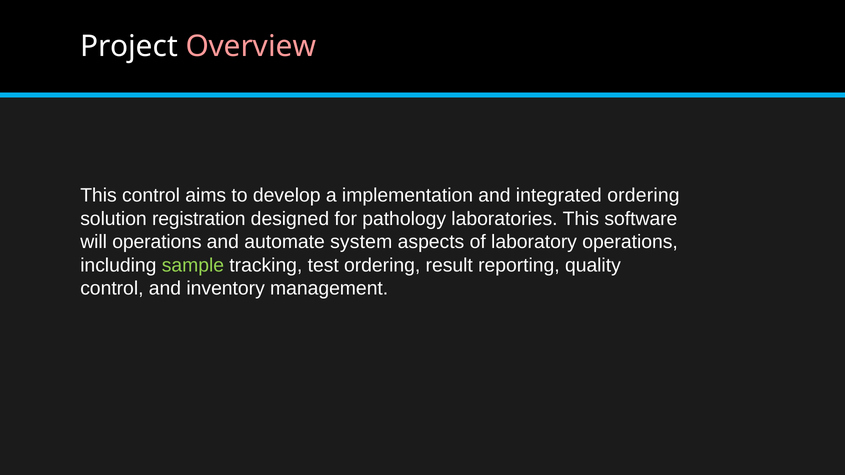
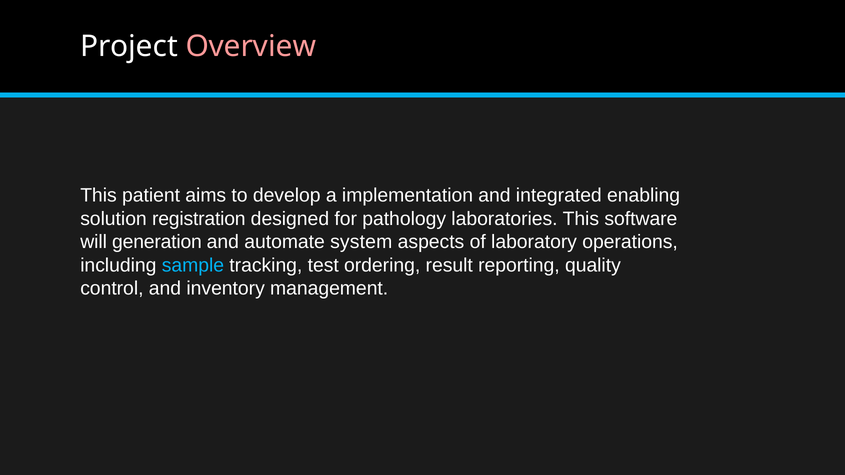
This control: control -> patient (151, 196)
integrated ordering: ordering -> enabling (644, 196)
will operations: operations -> generation (157, 242)
sample colour: light green -> light blue (193, 265)
